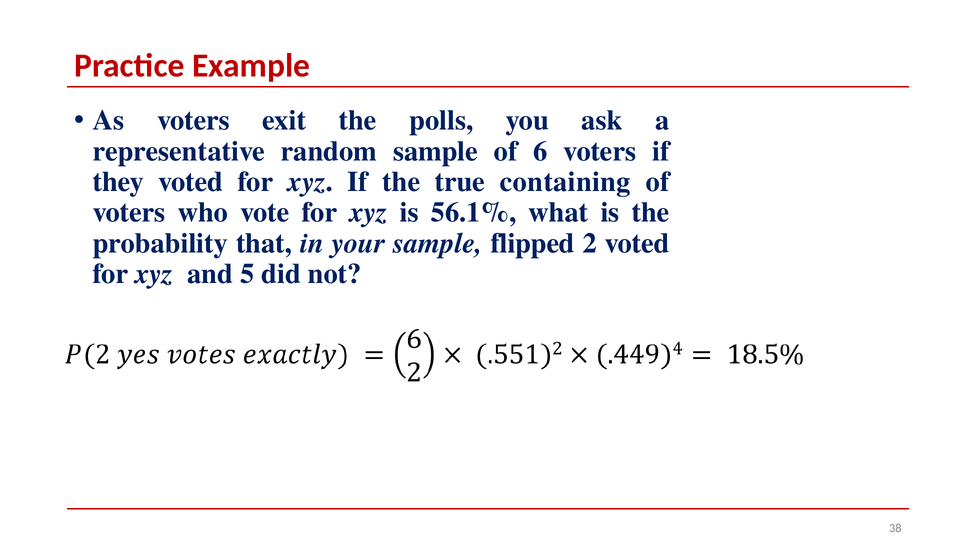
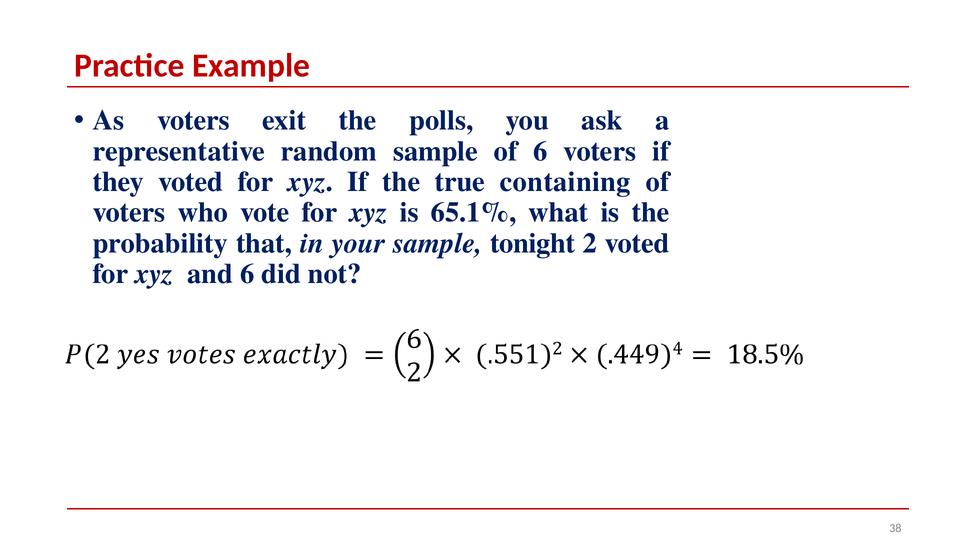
56.1%: 56.1% -> 65.1% (474, 213)
flipped: flipped -> tonight (533, 243)
and 5: 5 -> 6 (247, 274)
